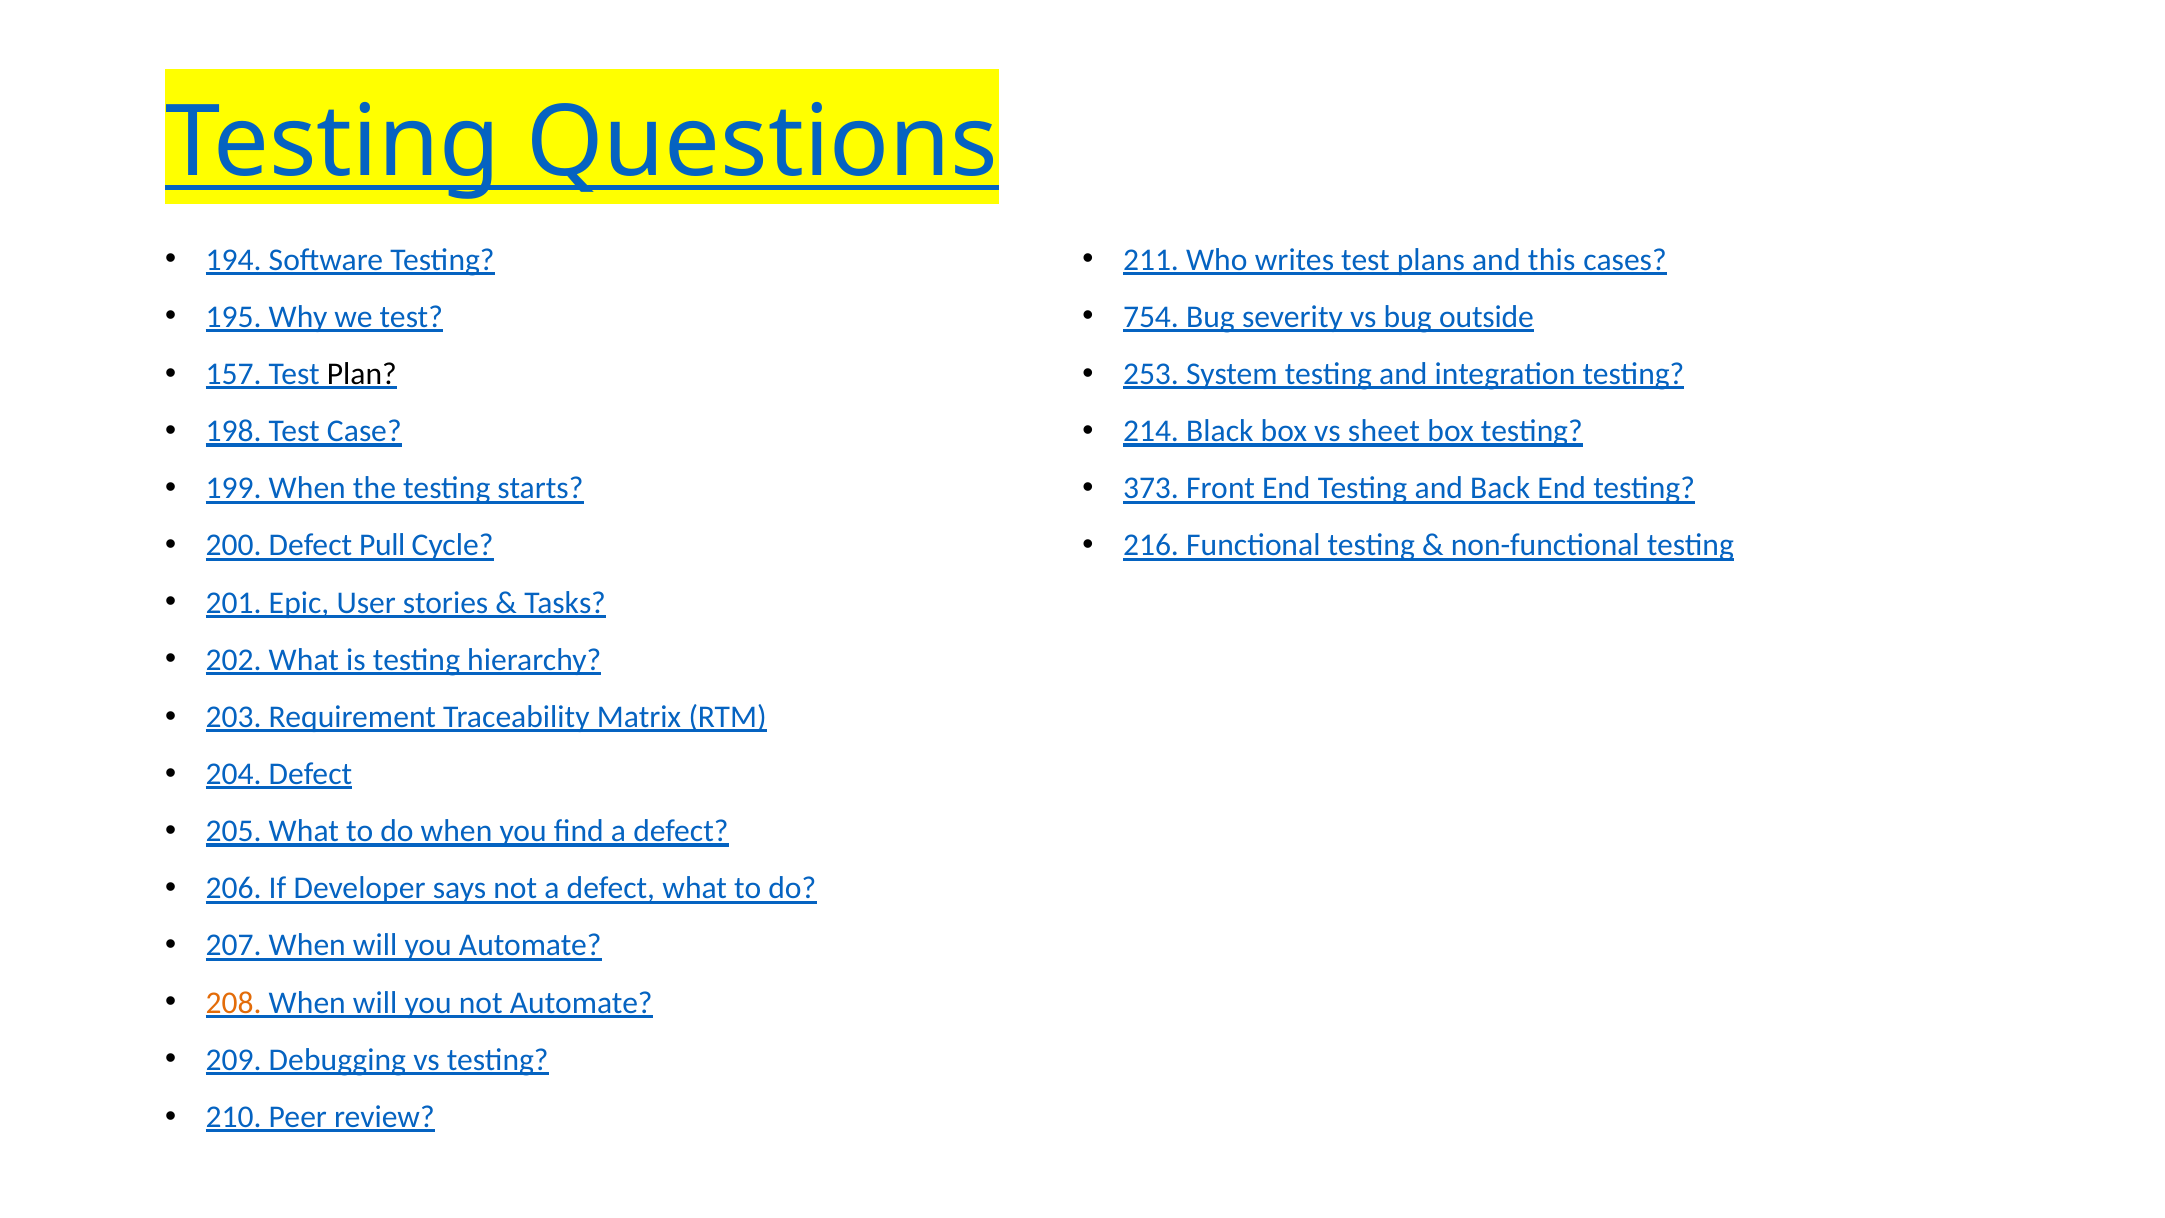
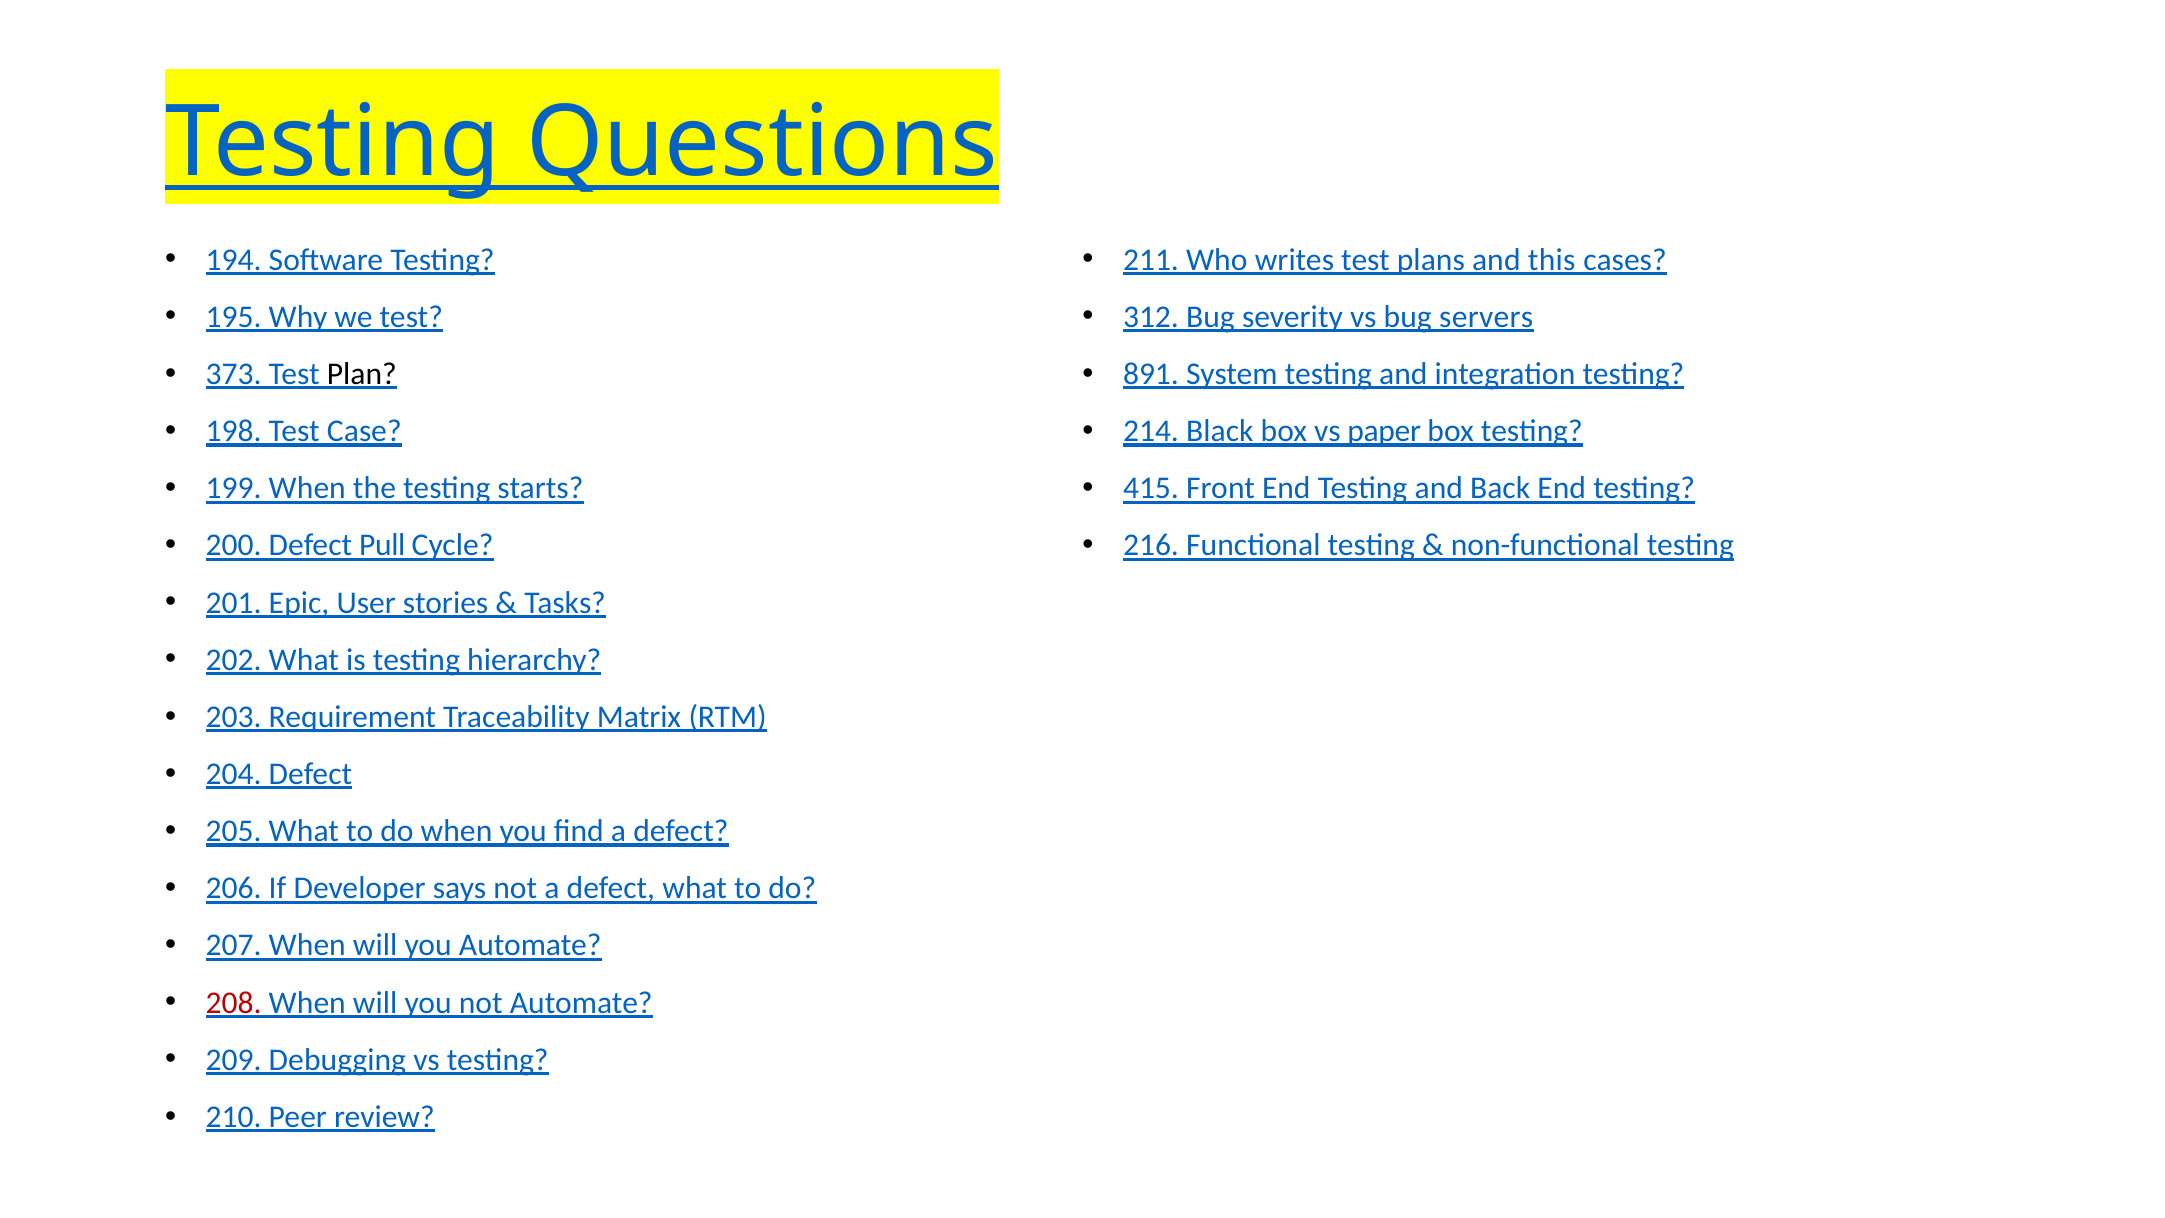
754: 754 -> 312 (1151, 317)
outside: outside -> servers (1486, 317)
157: 157 -> 373 (234, 374)
253: 253 -> 891 (1151, 374)
sheet: sheet -> paper (1384, 431)
373: 373 -> 415 (1151, 488)
208 colour: orange -> red (234, 1003)
